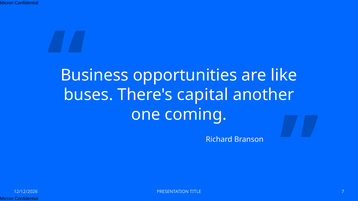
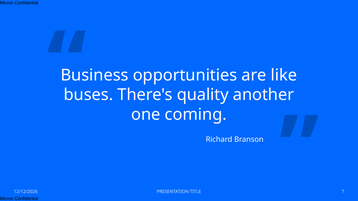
capital: capital -> quality (203, 95)
